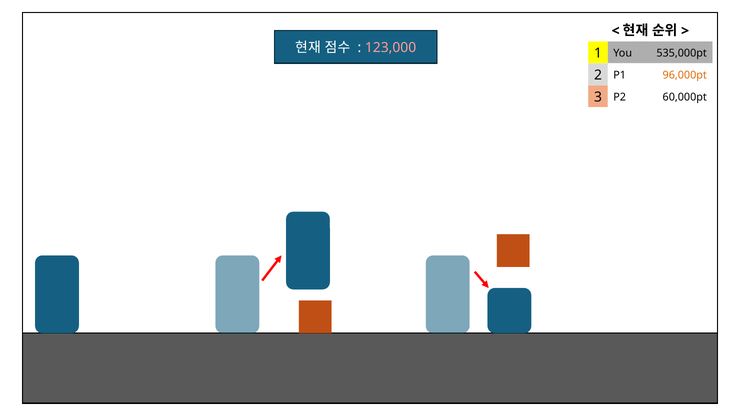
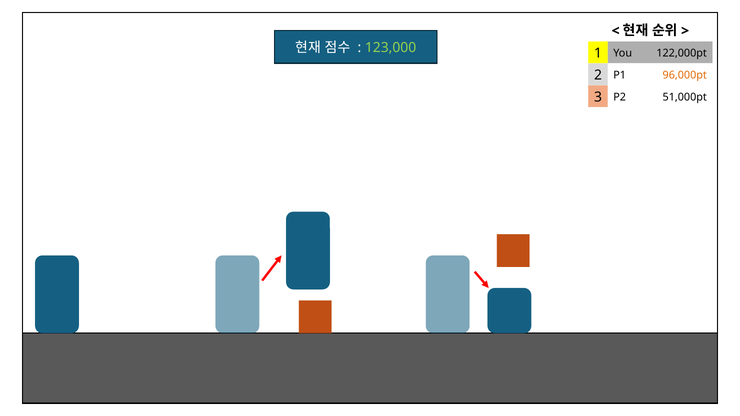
123,000 colour: pink -> light green (391, 48)
535,000pt: 535,000pt -> 122,000pt (682, 53)
60,000pt: 60,000pt -> 51,000pt (685, 97)
